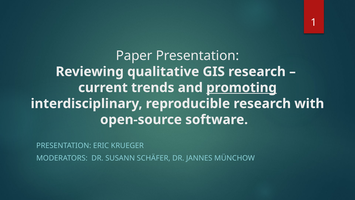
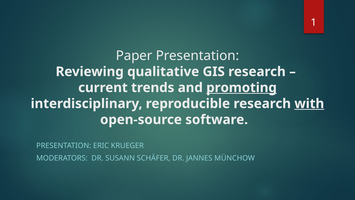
with underline: none -> present (309, 103)
